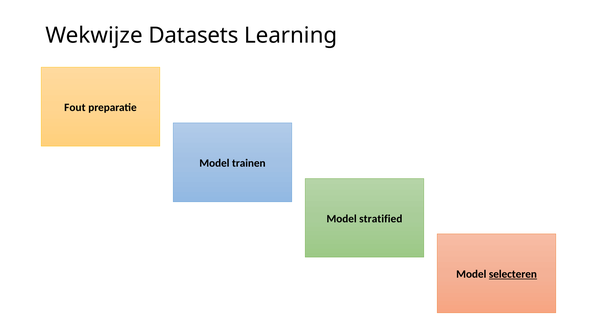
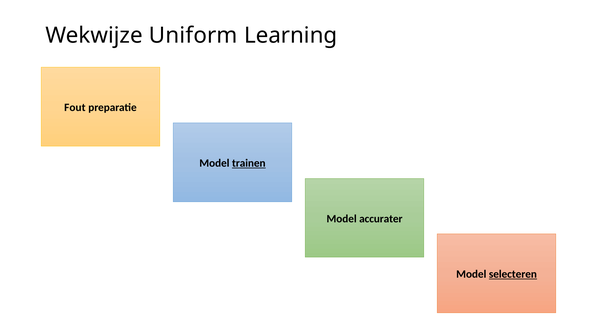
Datasets: Datasets -> Uniform (193, 35)
trainen underline: none -> present (249, 163)
stratified: stratified -> accurater (381, 219)
